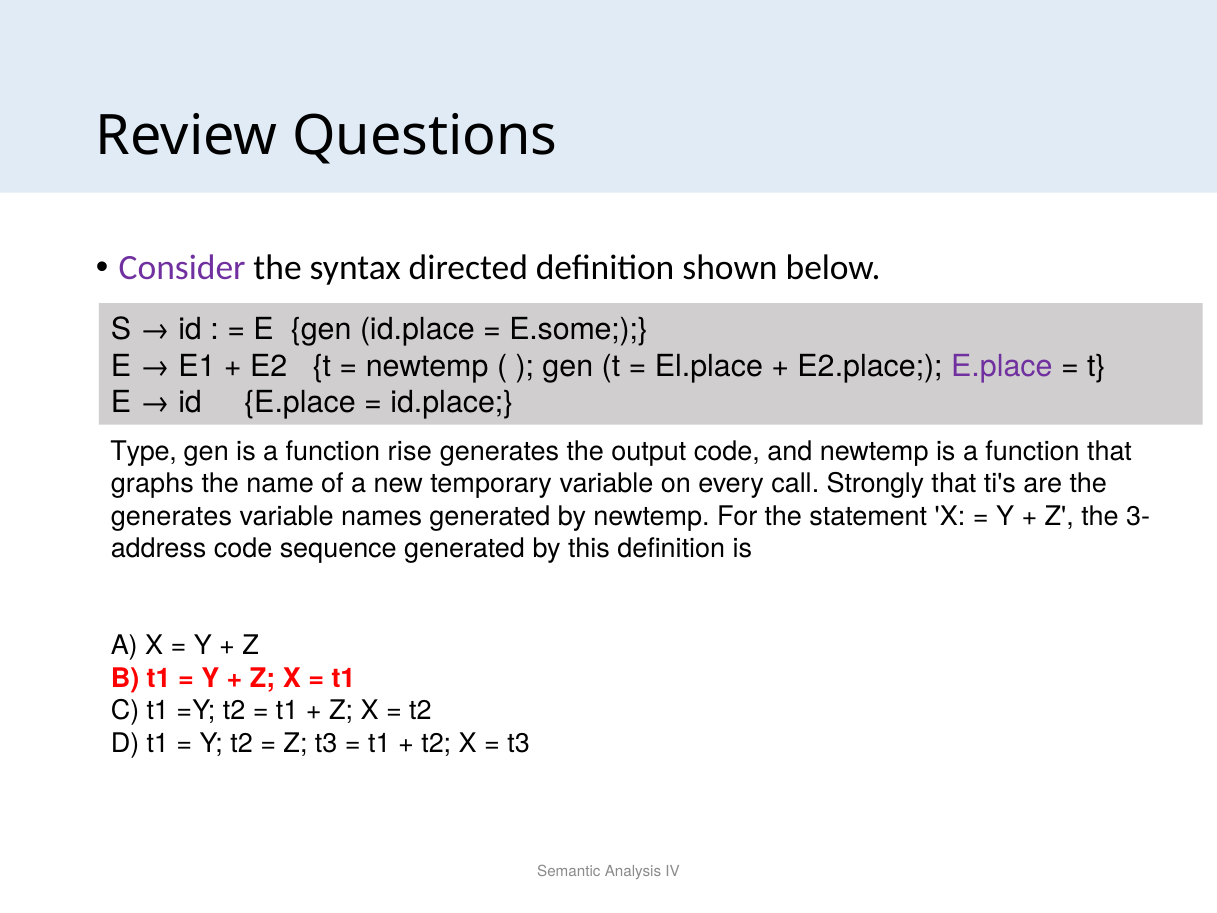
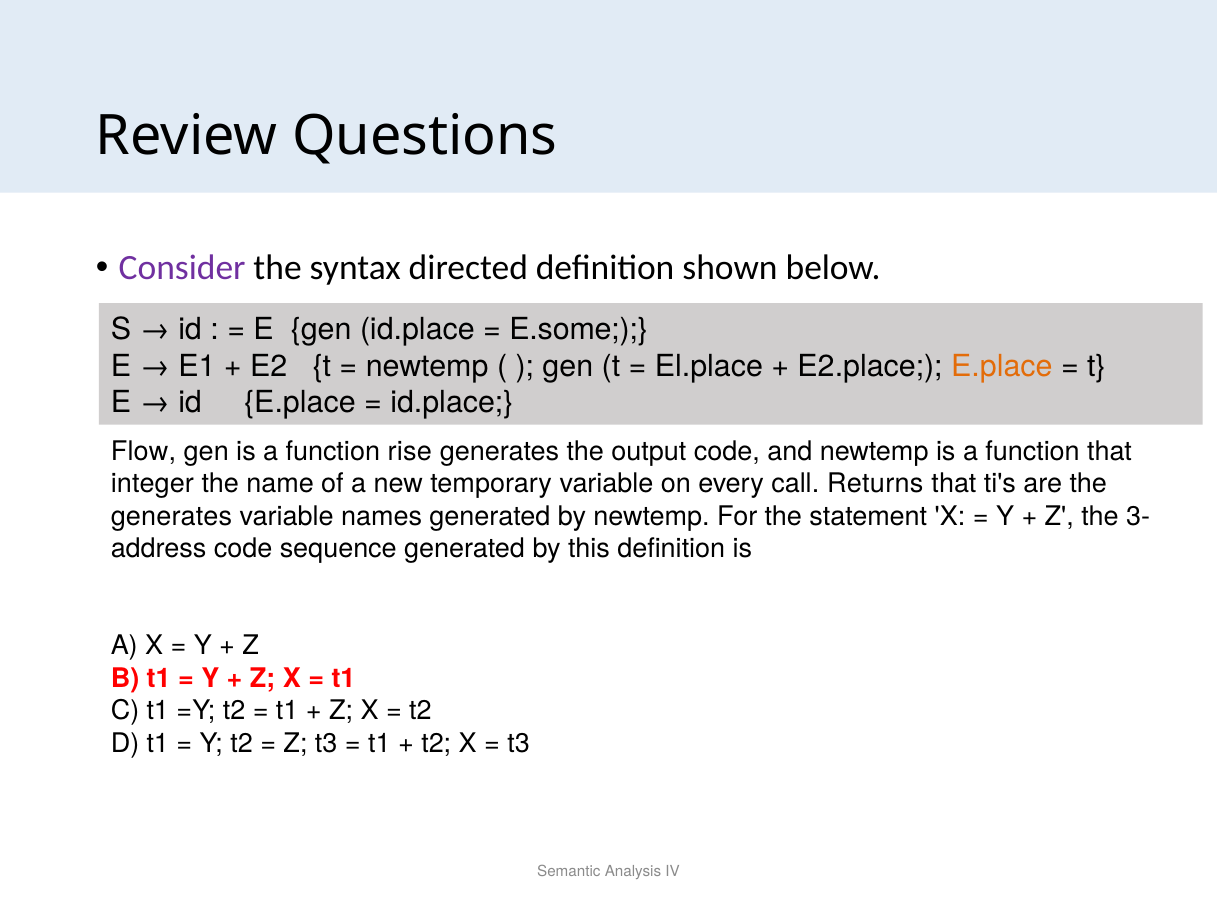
E.place colour: purple -> orange (1002, 366)
Type: Type -> Flow (143, 451)
graphs: graphs -> integer (152, 484)
Strongly: Strongly -> Returns (875, 484)
